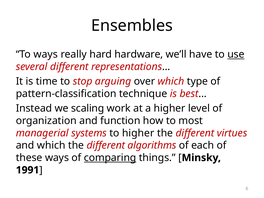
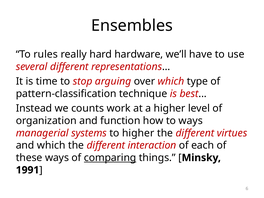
To ways: ways -> rules (46, 54)
use underline: present -> none (236, 54)
scaling: scaling -> counts (88, 108)
to most: most -> ways (191, 121)
algorithms: algorithms -> interaction (152, 145)
